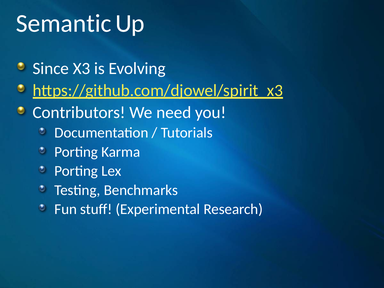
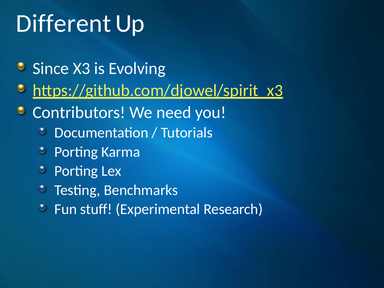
Semantic: Semantic -> Different (64, 23)
